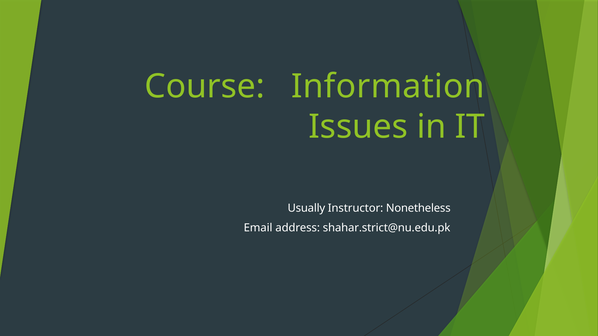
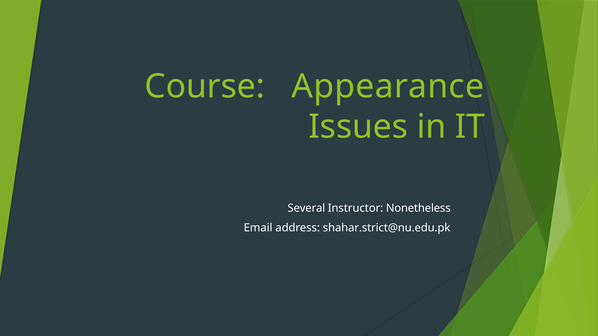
Information: Information -> Appearance (388, 86)
Usually: Usually -> Several (306, 208)
